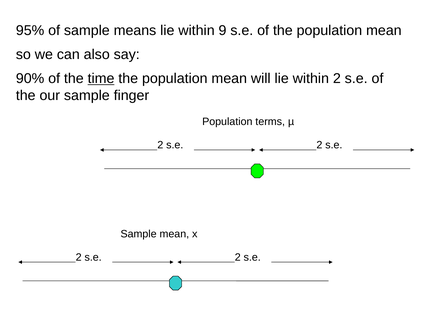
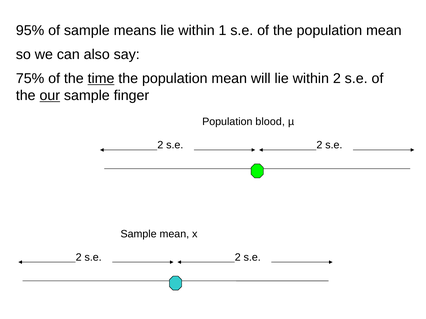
9: 9 -> 1 (222, 30)
90%: 90% -> 75% (30, 79)
our underline: none -> present (50, 96)
terms: terms -> blood (270, 122)
